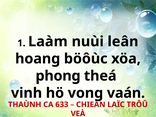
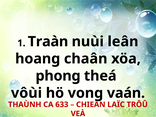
Laàm: Laàm -> Traàn (48, 42)
böôùc: böôùc -> chaân (86, 59)
vinh: vinh -> vôùi (26, 93)
